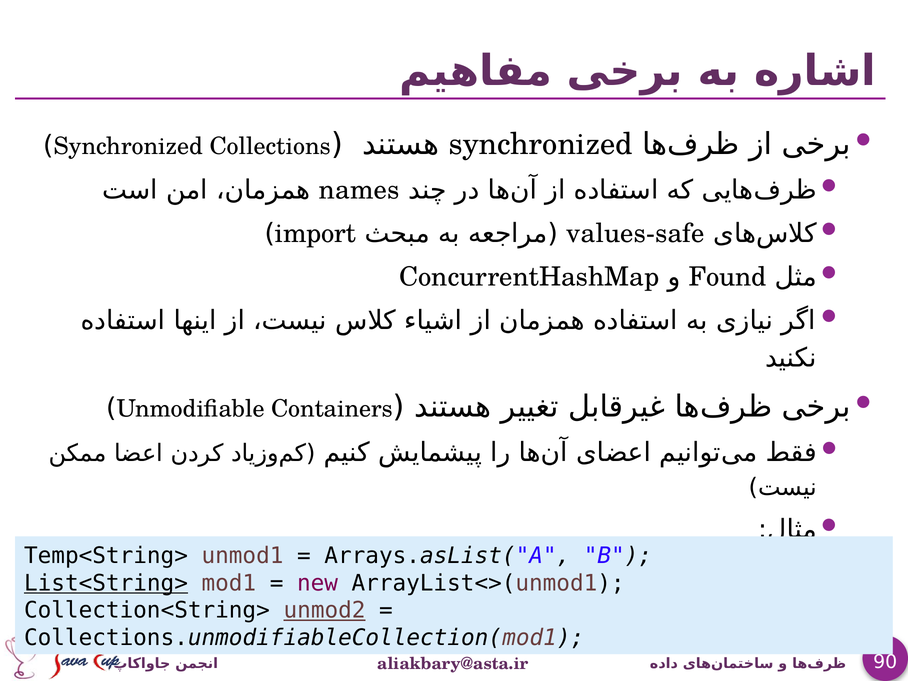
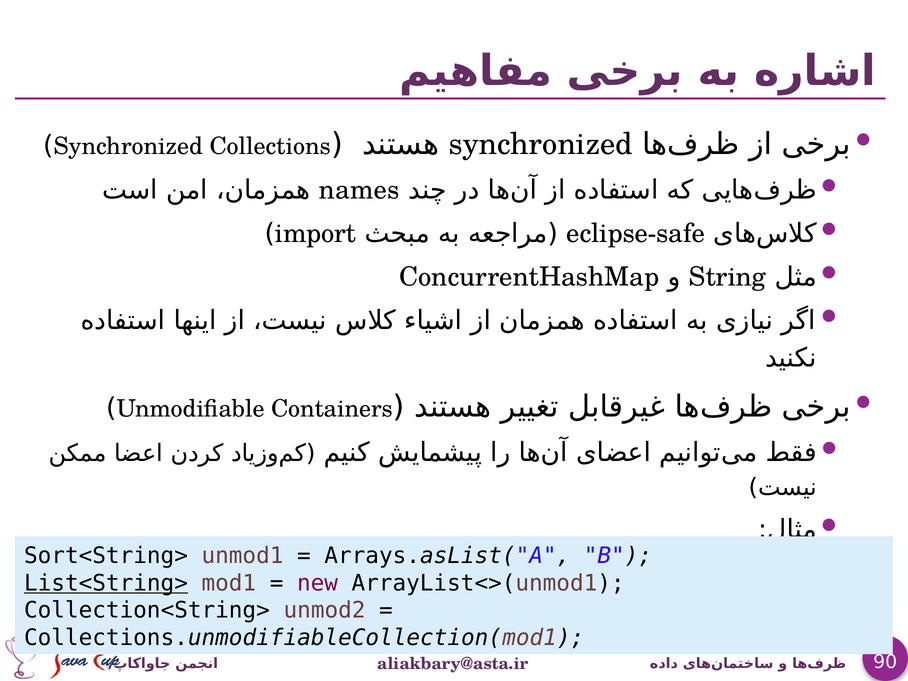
values-safe: values-safe -> eclipse-safe (636, 234)
Found: Found -> String (728, 277)
Temp<String>: Temp<String> -> Sort<String> (106, 556)
unmod2 underline: present -> none (325, 610)
